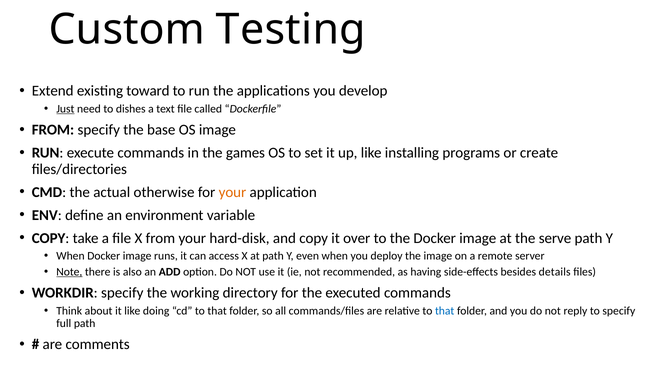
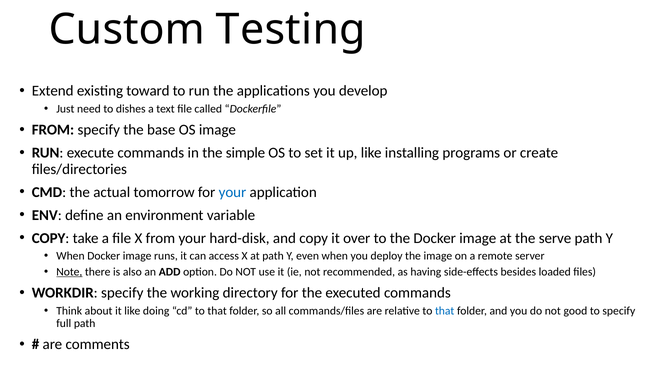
Just underline: present -> none (65, 109)
games: games -> simple (245, 153)
otherwise: otherwise -> tomorrow (164, 192)
your colour: orange -> blue (232, 192)
details: details -> loaded (555, 272)
reply: reply -> good (575, 311)
